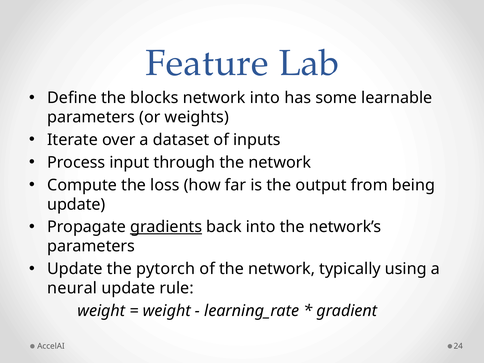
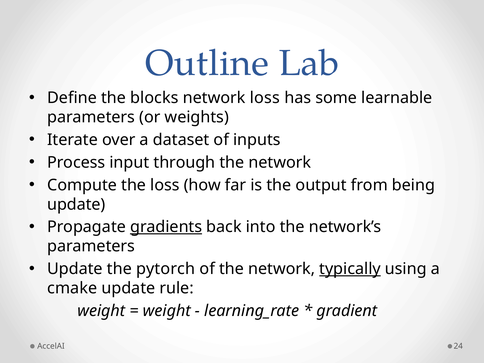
Feature: Feature -> Outline (207, 63)
network into: into -> loss (265, 98)
typically underline: none -> present (350, 269)
neural: neural -> cmake (72, 288)
